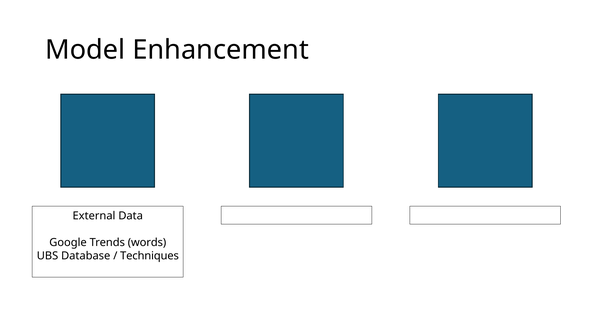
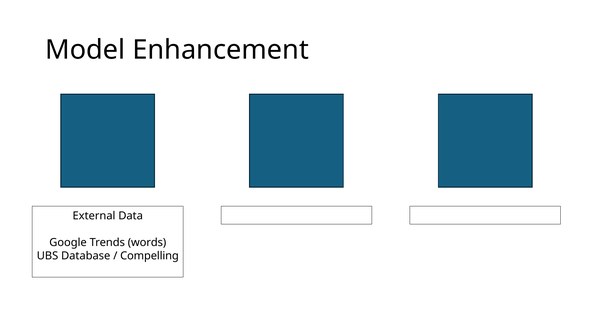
Techniques: Techniques -> Compelling (149, 256)
